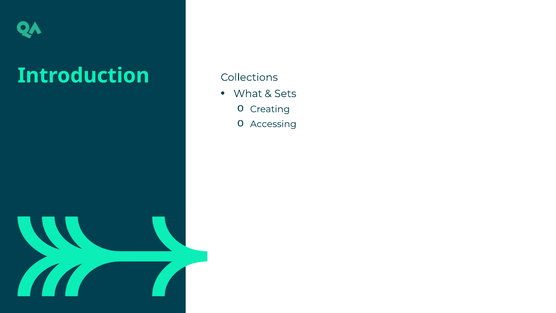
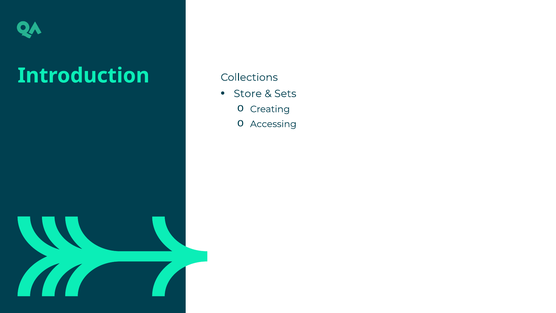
What: What -> Store (248, 94)
